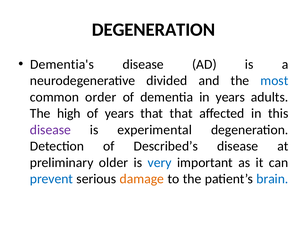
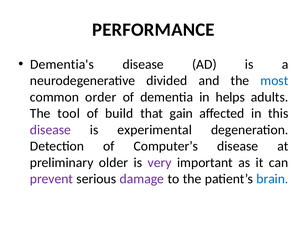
DEGENERATION: DEGENERATION -> PERFORMANCE (153, 30)
in years: years -> helps (230, 97)
high: high -> tool (69, 114)
of years: years -> build (119, 114)
that that: that -> gain (181, 114)
Described’s: Described’s -> Computer’s (166, 146)
very colour: blue -> purple (160, 163)
prevent colour: blue -> purple (51, 179)
damage colour: orange -> purple (142, 179)
